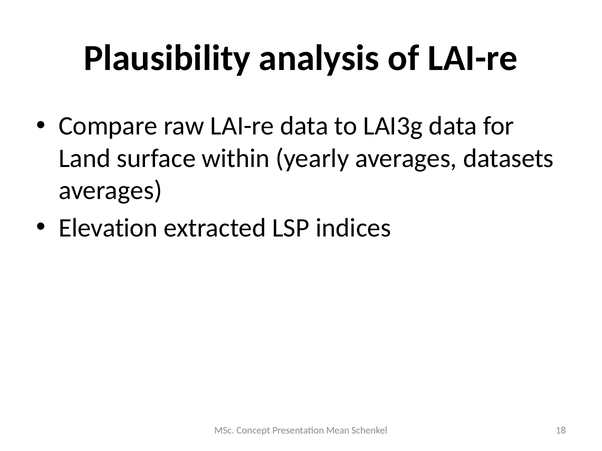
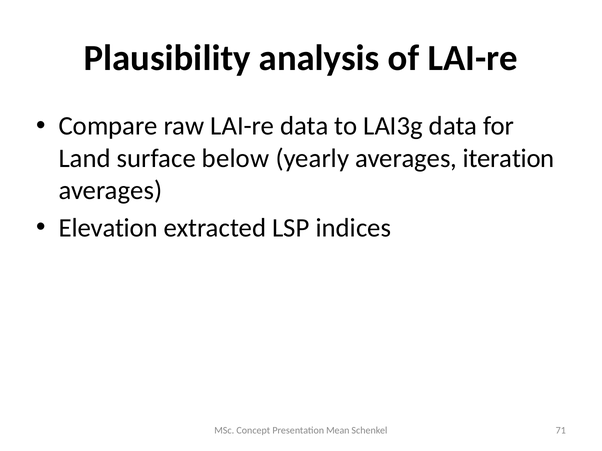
within: within -> below (236, 158)
datasets: datasets -> iteration (509, 158)
18: 18 -> 71 (561, 431)
